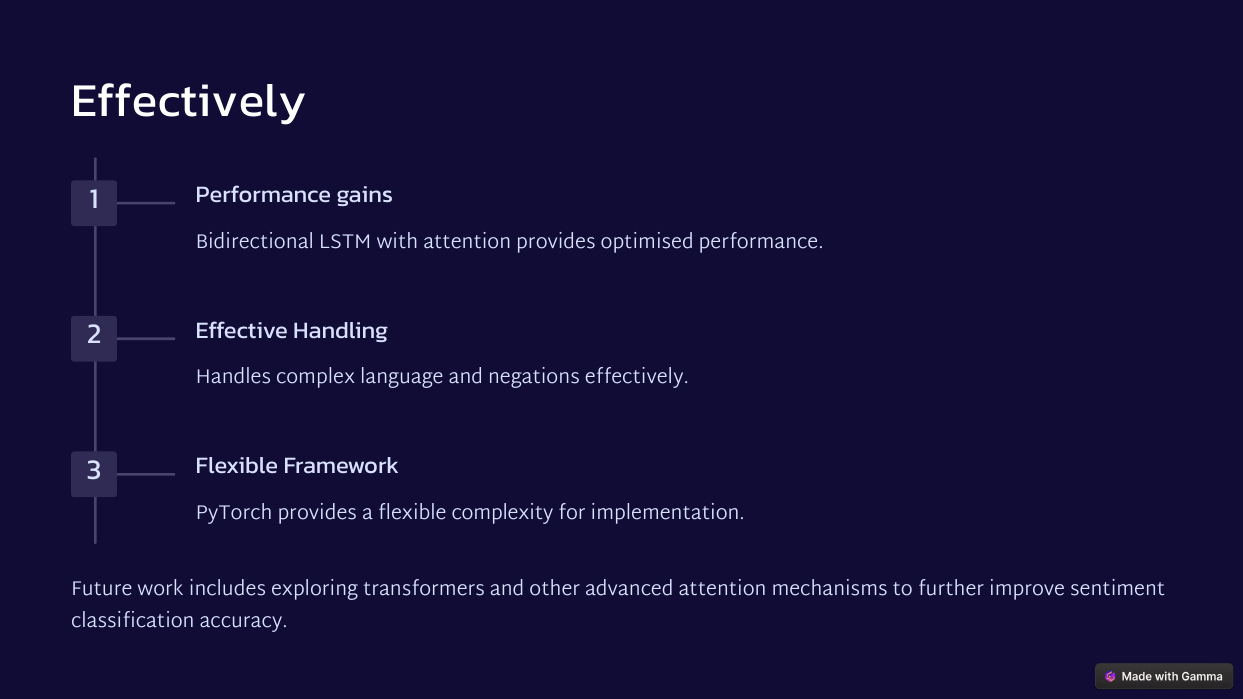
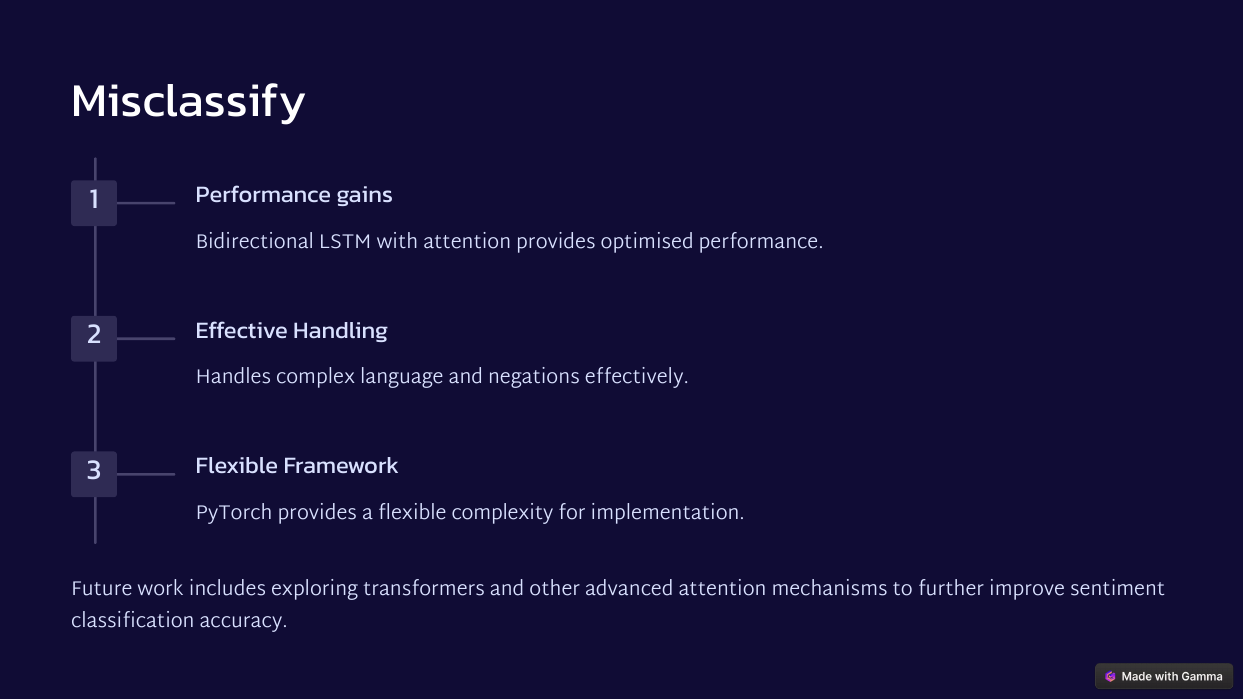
Effectively: Effectively -> Misclassify (189, 101)
